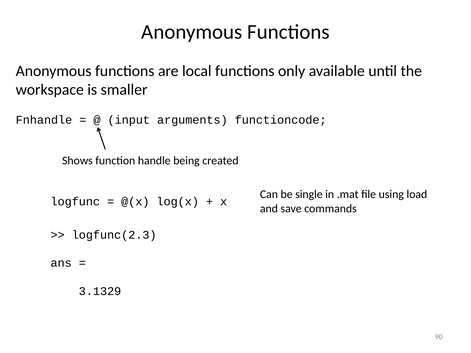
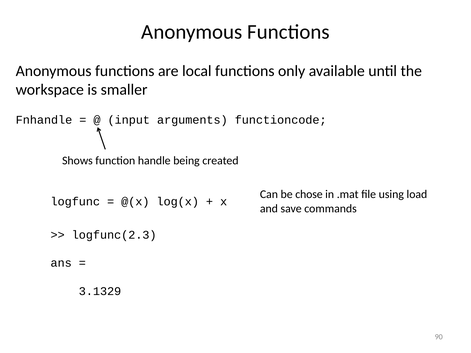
single: single -> chose (309, 195)
